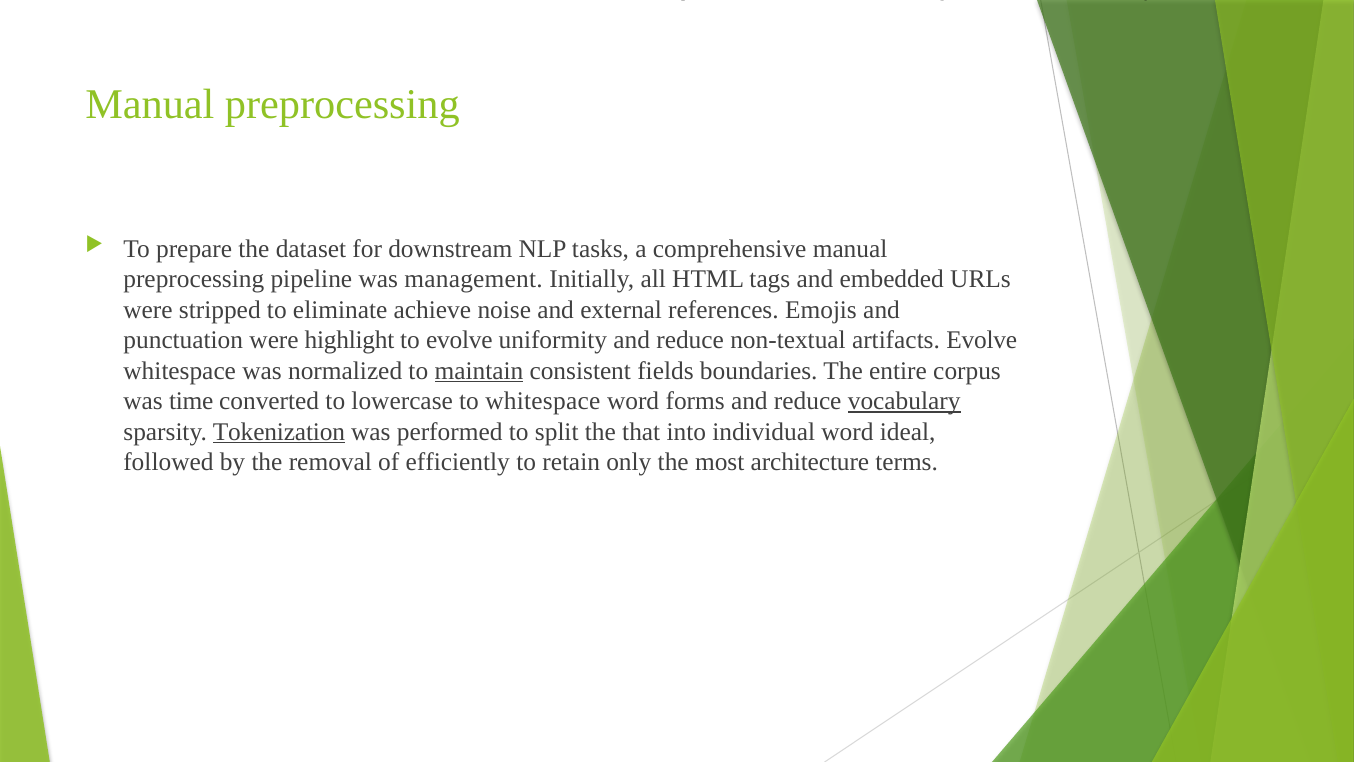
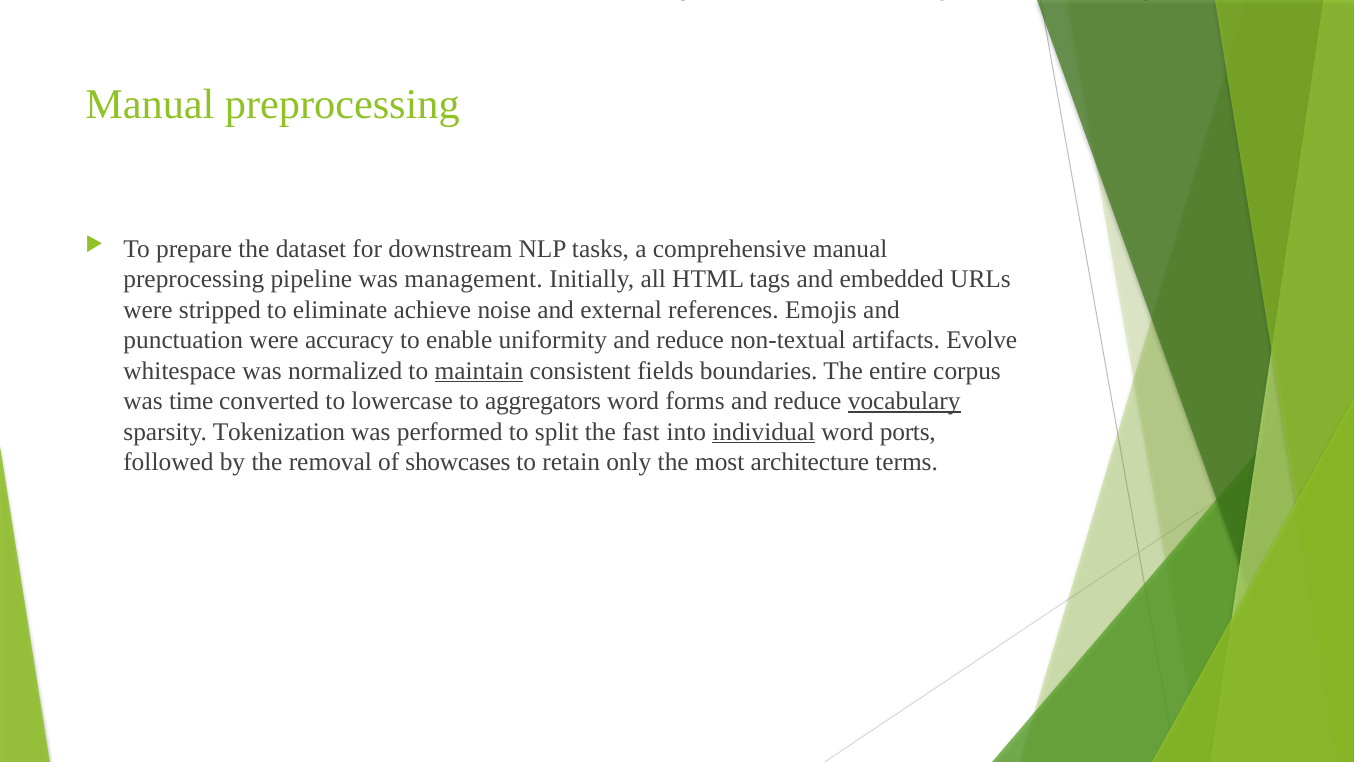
highlight: highlight -> accuracy (349, 340)
to evolve: evolve -> enable (459, 340)
to whitespace: whitespace -> aggregators (543, 401)
Tokenization underline: present -> none (279, 431)
that: that -> fast (641, 431)
individual underline: none -> present (764, 431)
ideal: ideal -> ports (908, 431)
efficiently: efficiently -> showcases (458, 462)
